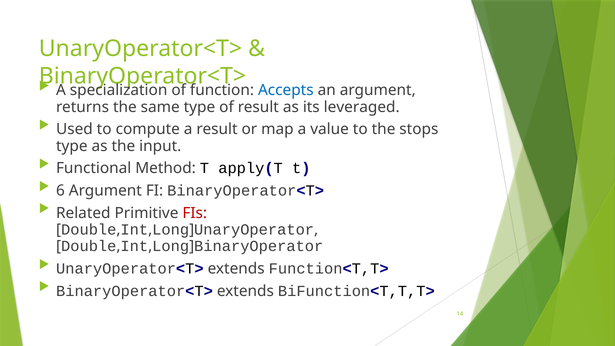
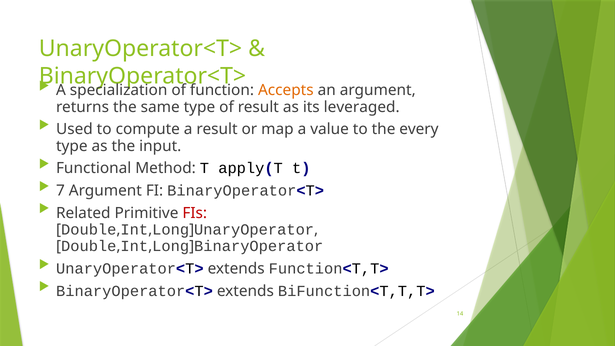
Accepts colour: blue -> orange (286, 90)
stops: stops -> every (419, 129)
6: 6 -> 7 (60, 191)
